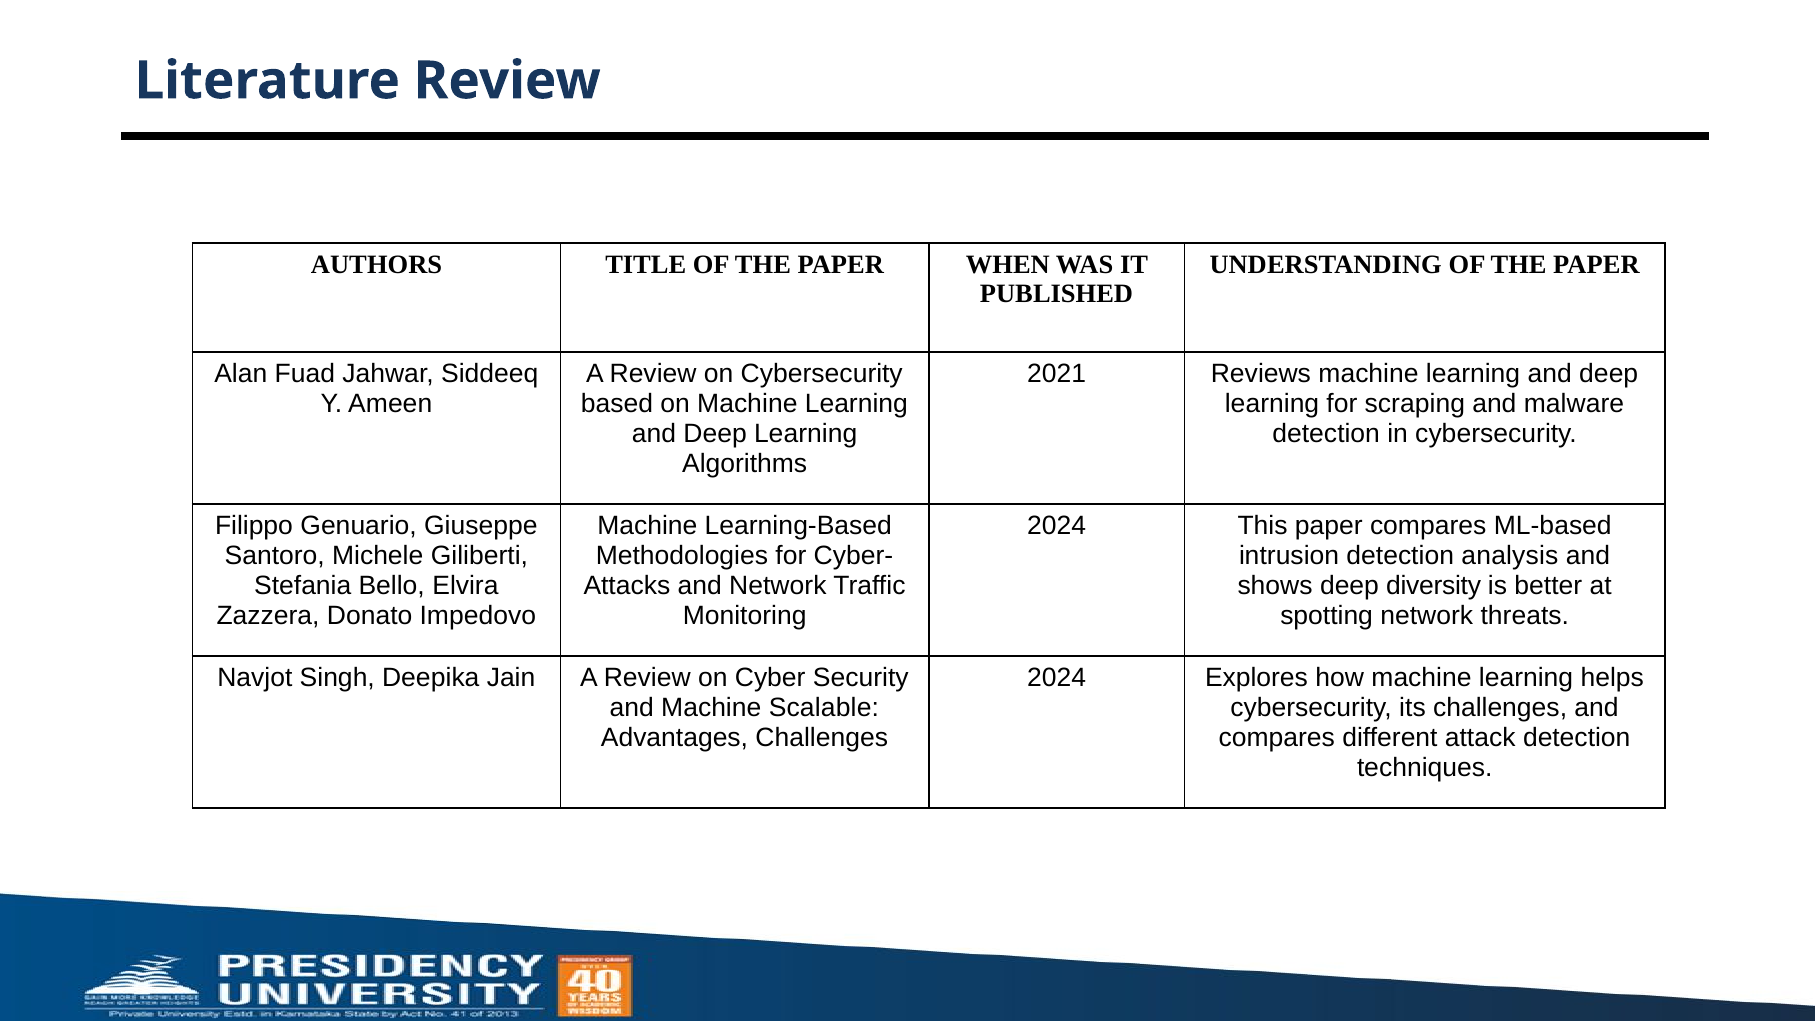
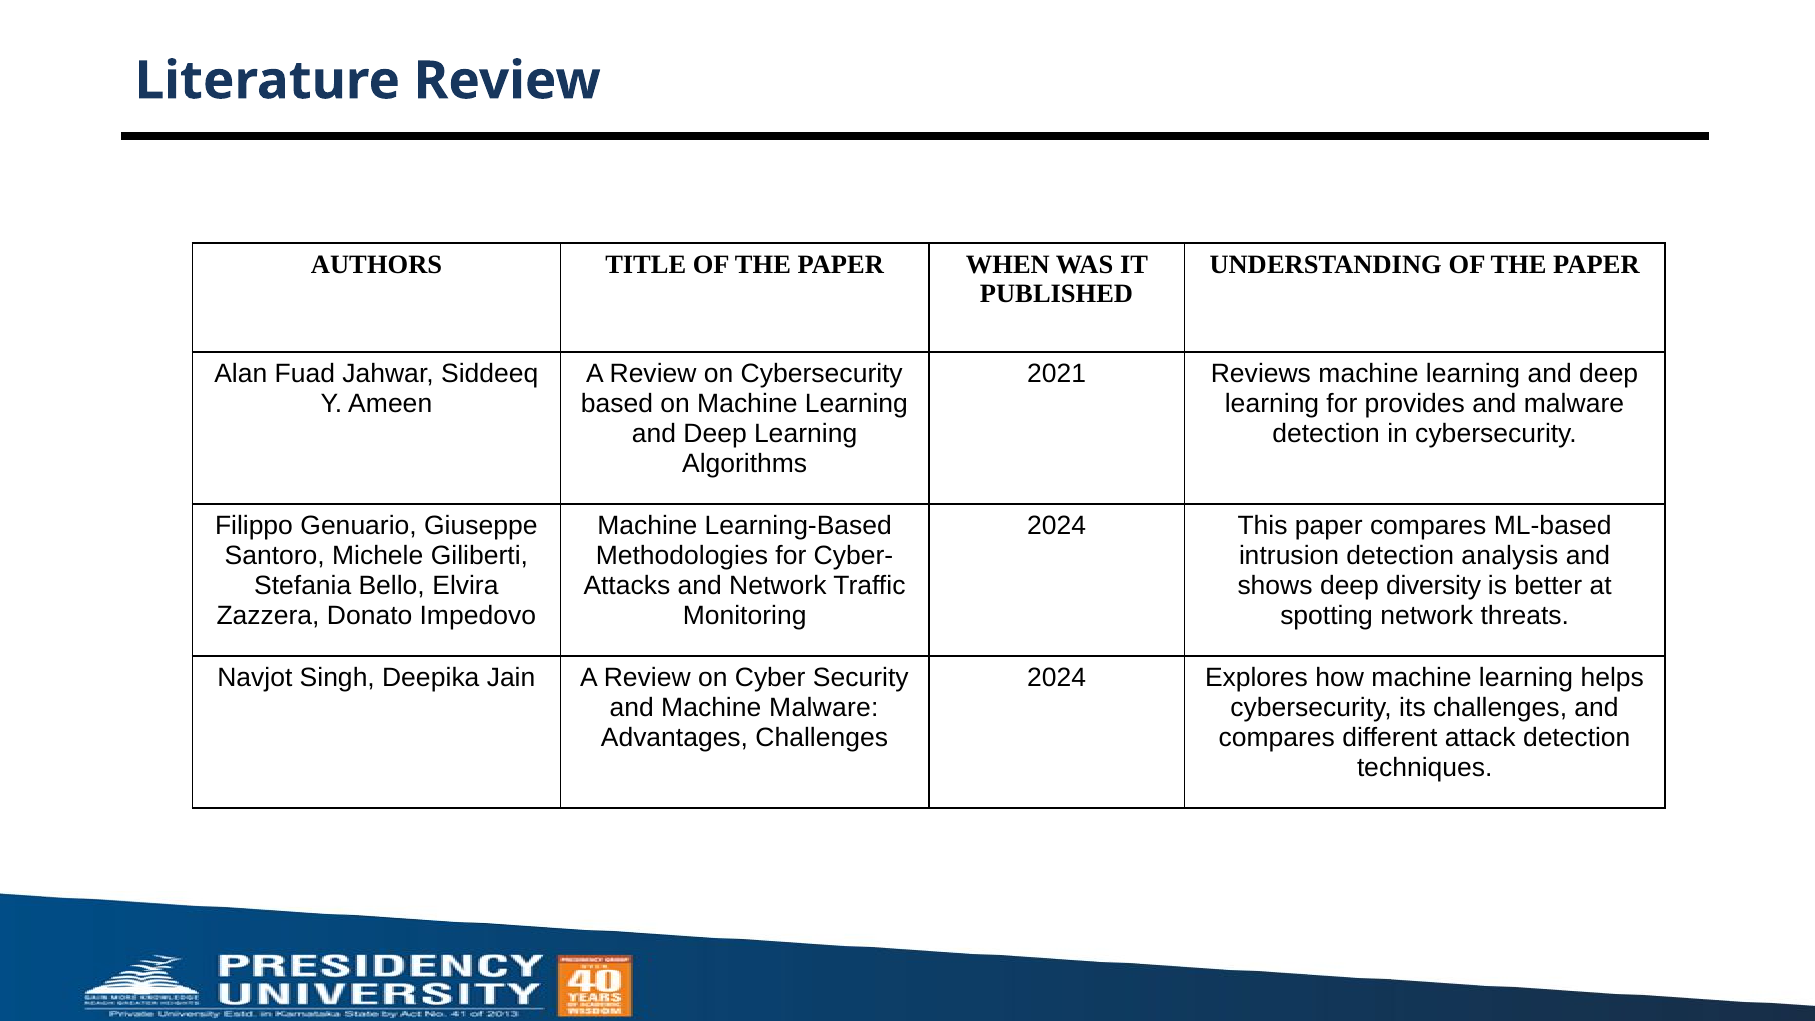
scraping: scraping -> provides (1415, 404)
Machine Scalable: Scalable -> Malware (824, 708)
